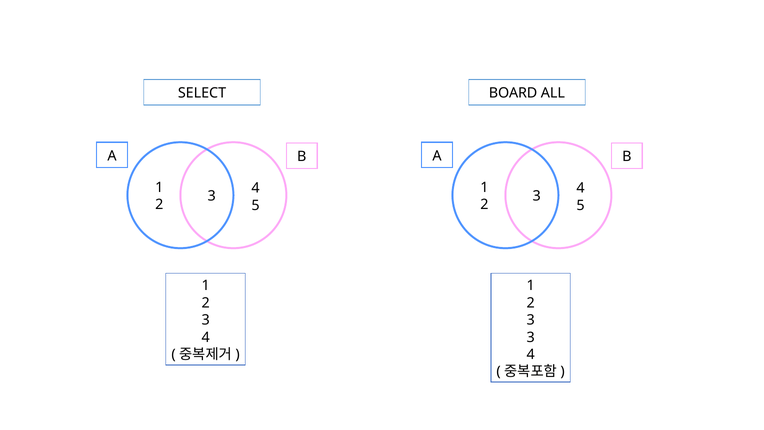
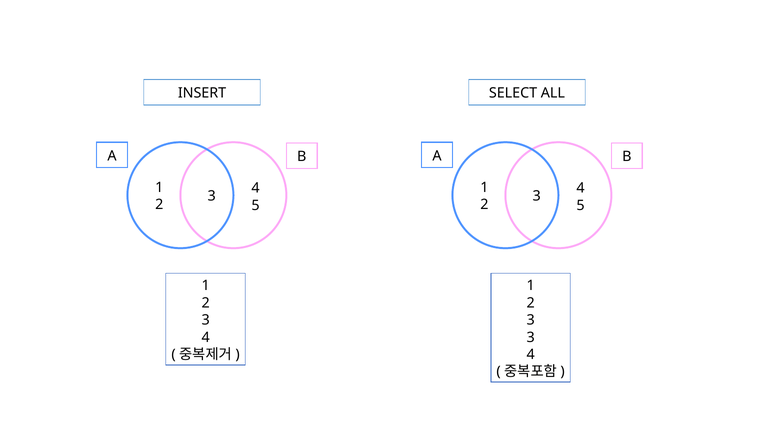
SELECT: SELECT -> INSERT (202, 93)
BOARD: BOARD -> SELECT (513, 93)
